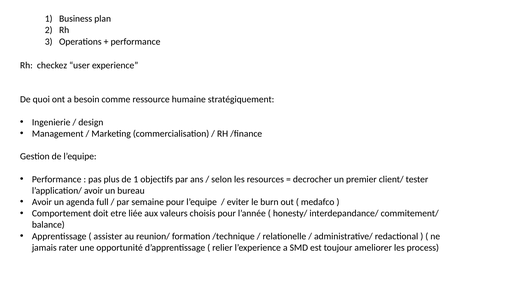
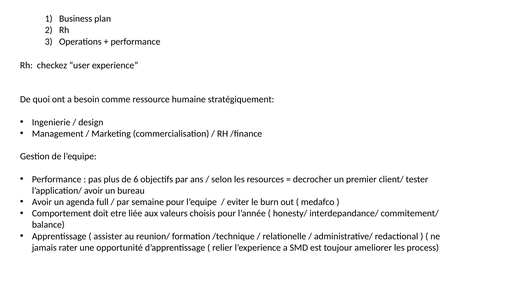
de 1: 1 -> 6 (136, 179)
